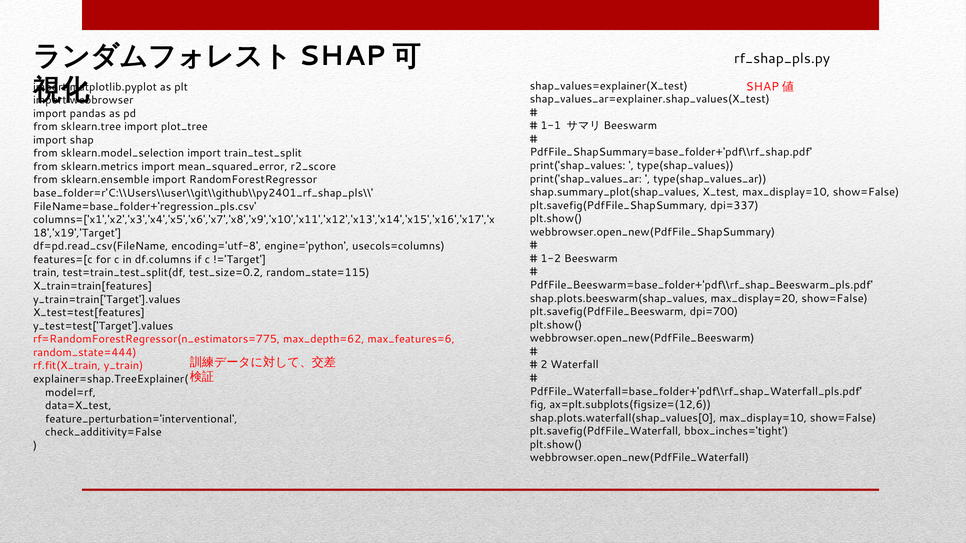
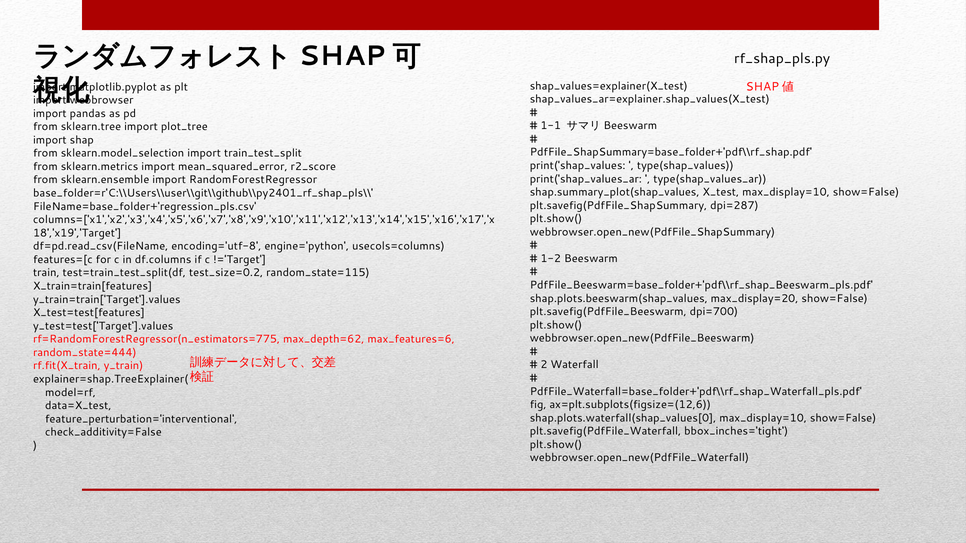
dpi=337: dpi=337 -> dpi=287 (734, 206)
